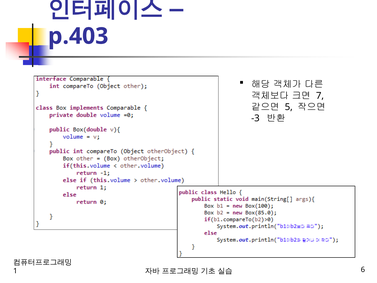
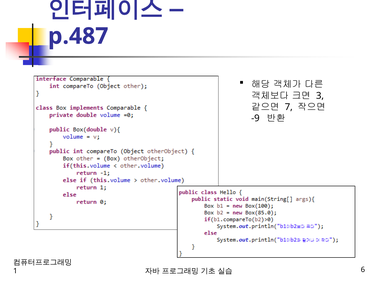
p.403: p.403 -> p.487 (78, 36)
7: 7 -> 3 (320, 96)
5: 5 -> 7 (289, 107)
-3: -3 -> -9 (255, 118)
